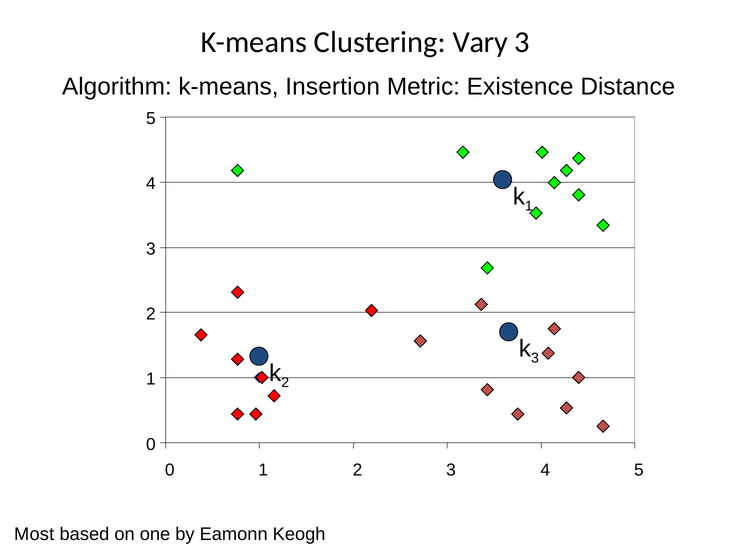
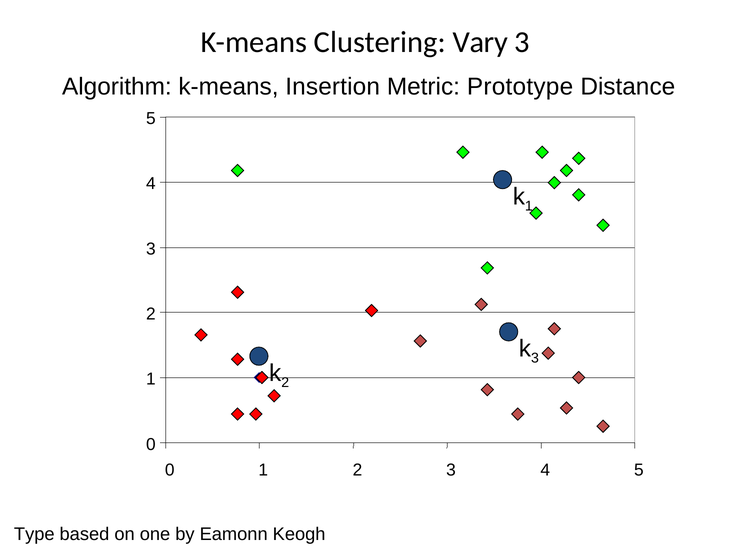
Existence: Existence -> Prototype (520, 87)
Most: Most -> Type (34, 535)
